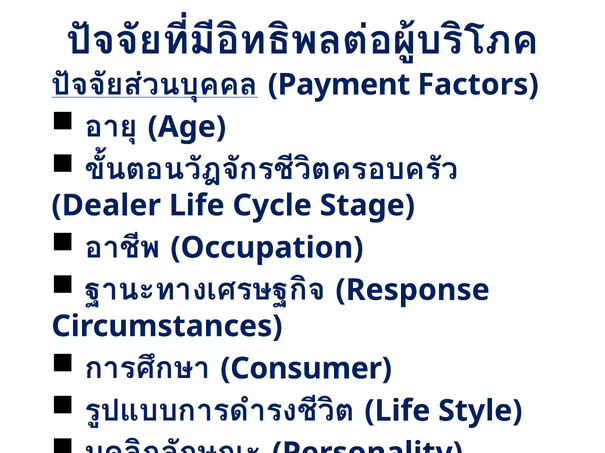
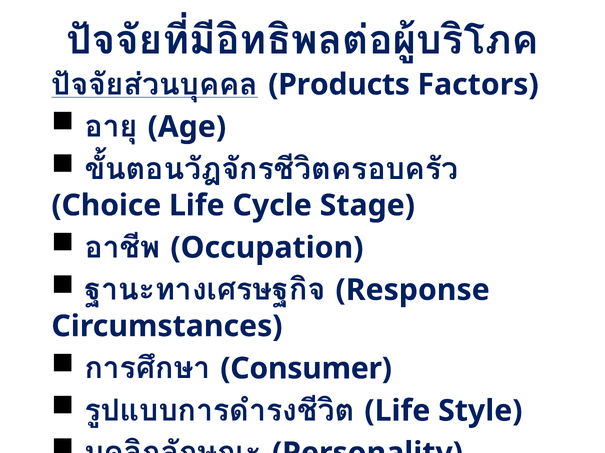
Payment: Payment -> Products (339, 85)
Dealer: Dealer -> Choice (106, 206)
